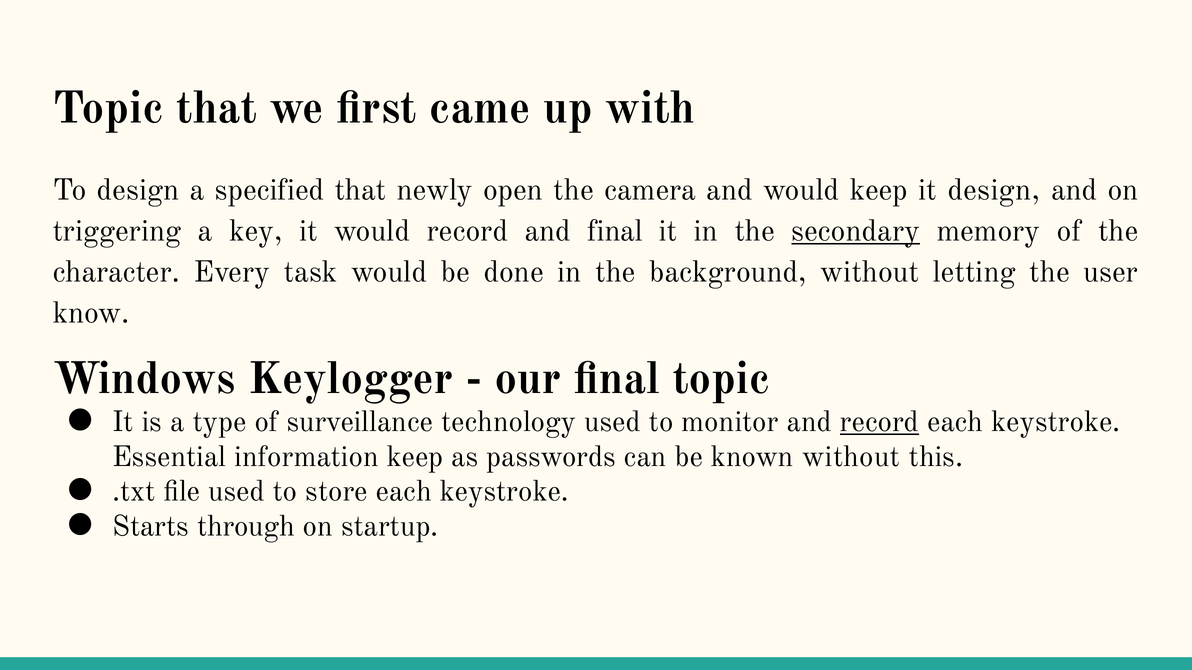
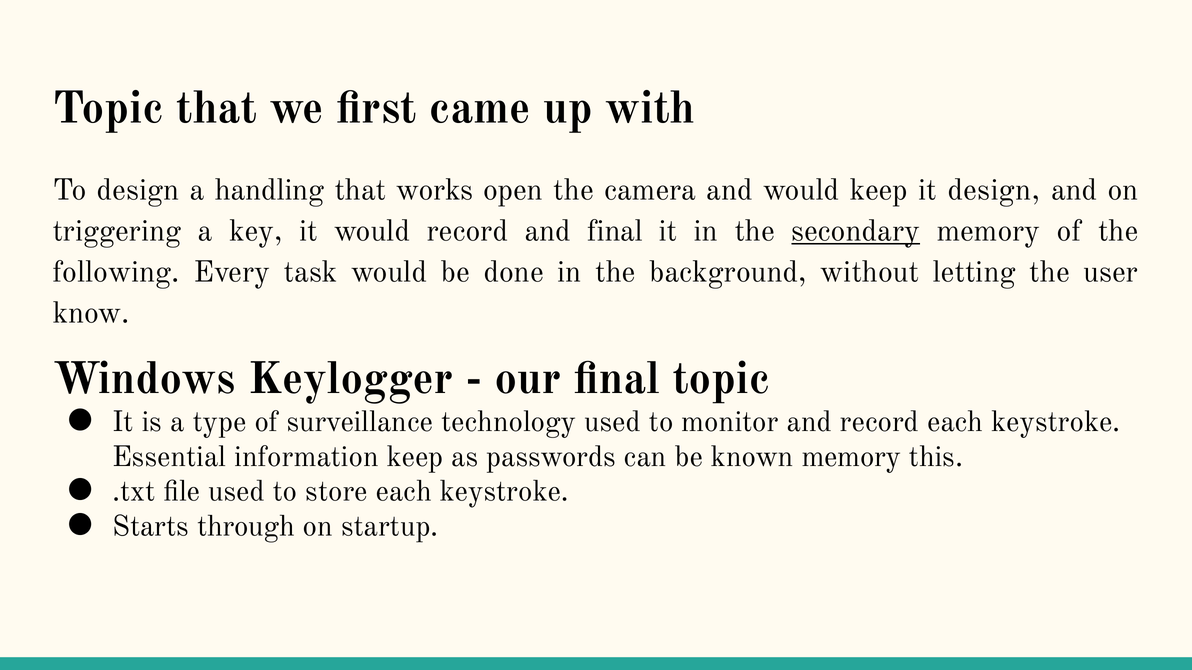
specified: specified -> handling (270, 190)
newly: newly -> works (435, 190)
character: character -> following (116, 272)
record underline: present -> none (880, 422)
known without: without -> memory (851, 457)
